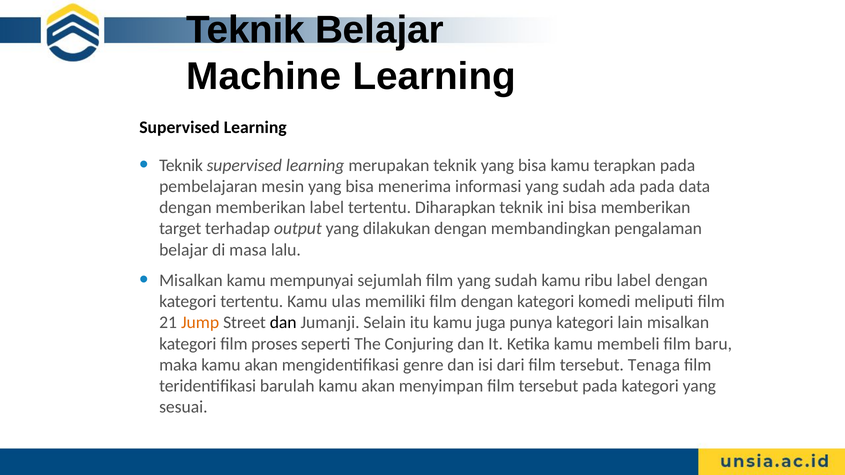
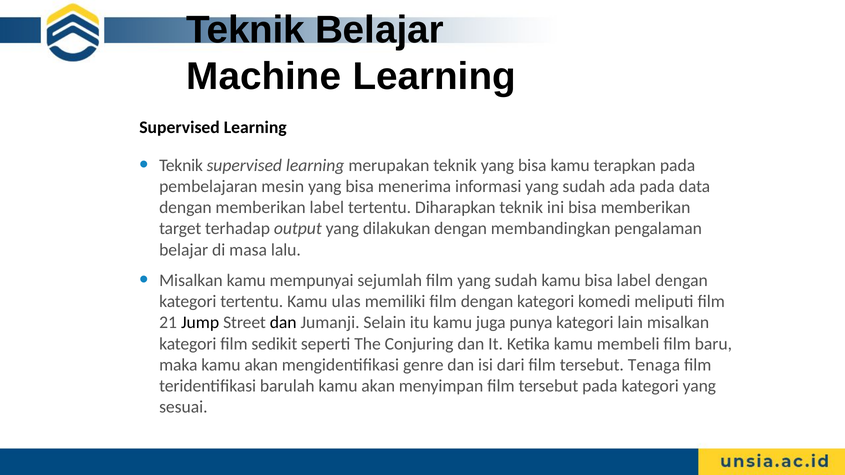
kamu ribu: ribu -> bisa (599, 281)
Jump colour: orange -> black (200, 323)
proses: proses -> sedikit (274, 344)
